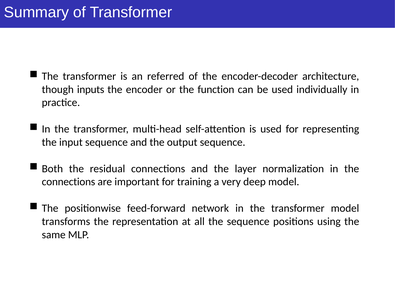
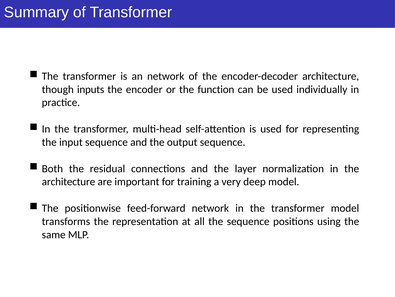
an referred: referred -> network (166, 76)
connections: connections -> architecture (69, 181)
